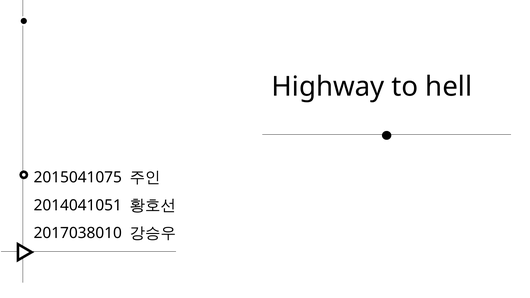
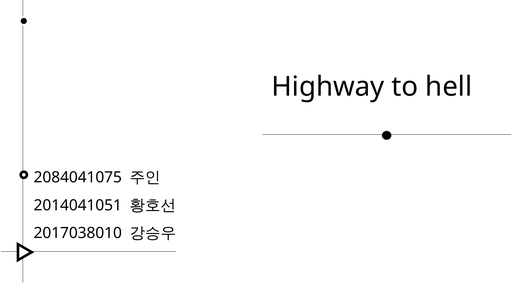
2015041075: 2015041075 -> 2084041075 (78, 178)
